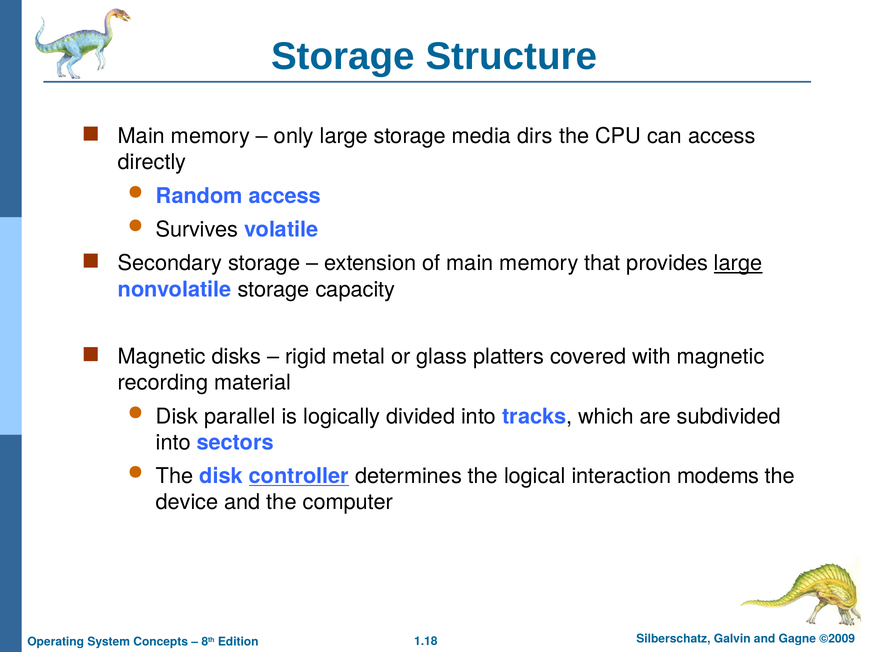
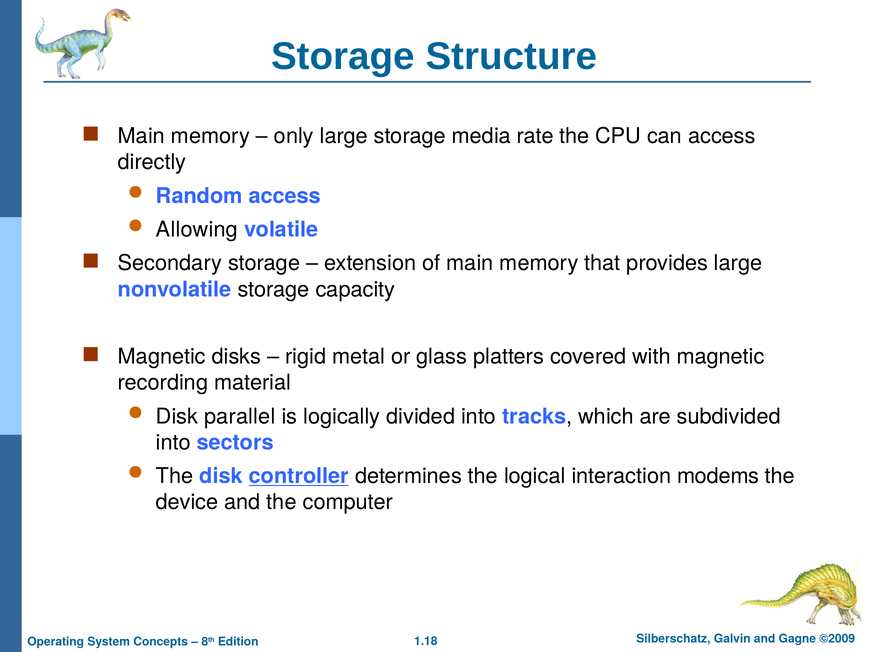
dirs: dirs -> rate (535, 136)
Survives: Survives -> Allowing (197, 230)
large underline: present -> none (738, 263)
